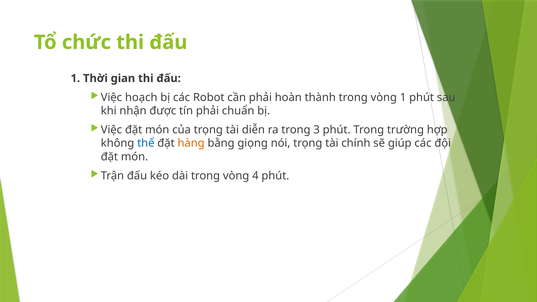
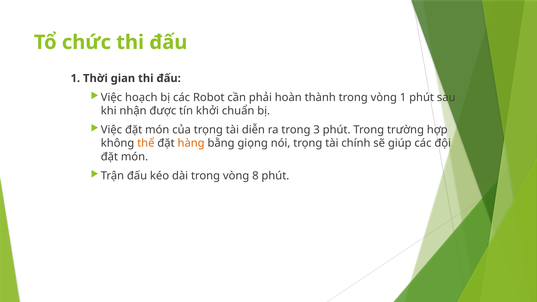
tín phải: phải -> khởi (207, 111)
thể colour: blue -> orange (146, 143)
4: 4 -> 8 (255, 176)
